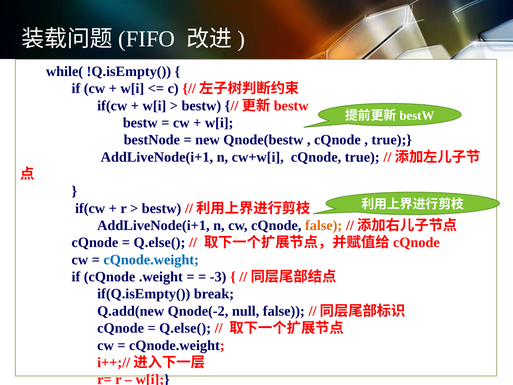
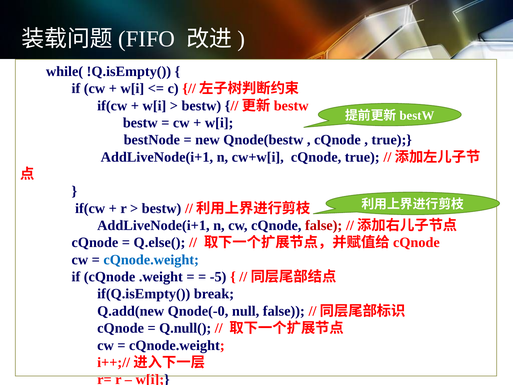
false colour: orange -> red (324, 225)
-3: -3 -> -5 (218, 277)
Qnode(-2: Qnode(-2 -> Qnode(-0 (198, 311)
Q.else(: Q.else( -> Q.null( (185, 328)
